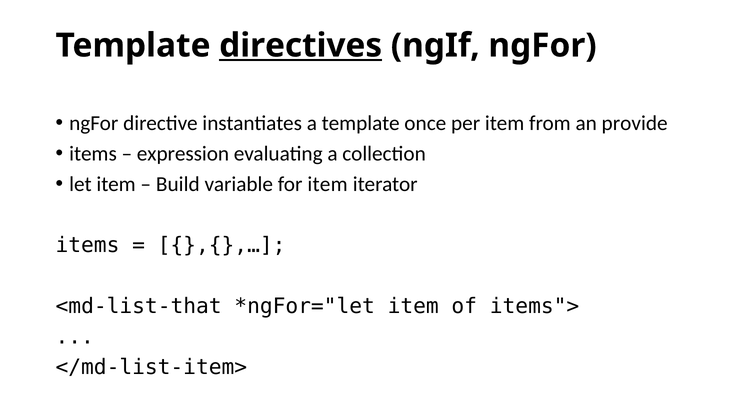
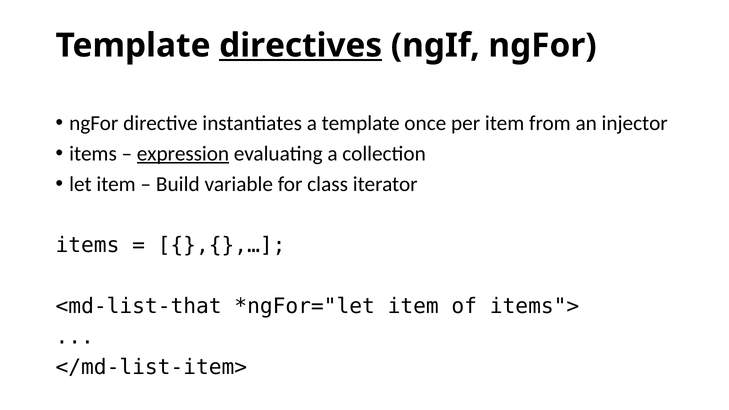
provide: provide -> injector (635, 123)
expression underline: none -> present (183, 154)
for item: item -> class (328, 184)
